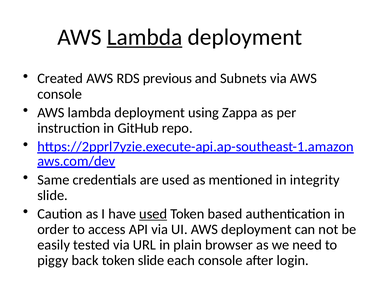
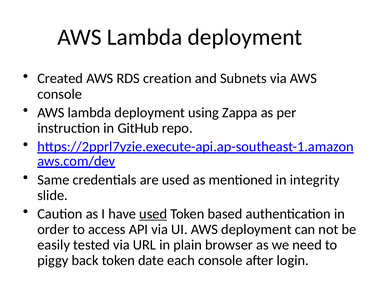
Lambda underline: present -> none (145, 37)
previous: previous -> creation (167, 79)
token slide: slide -> date (151, 261)
